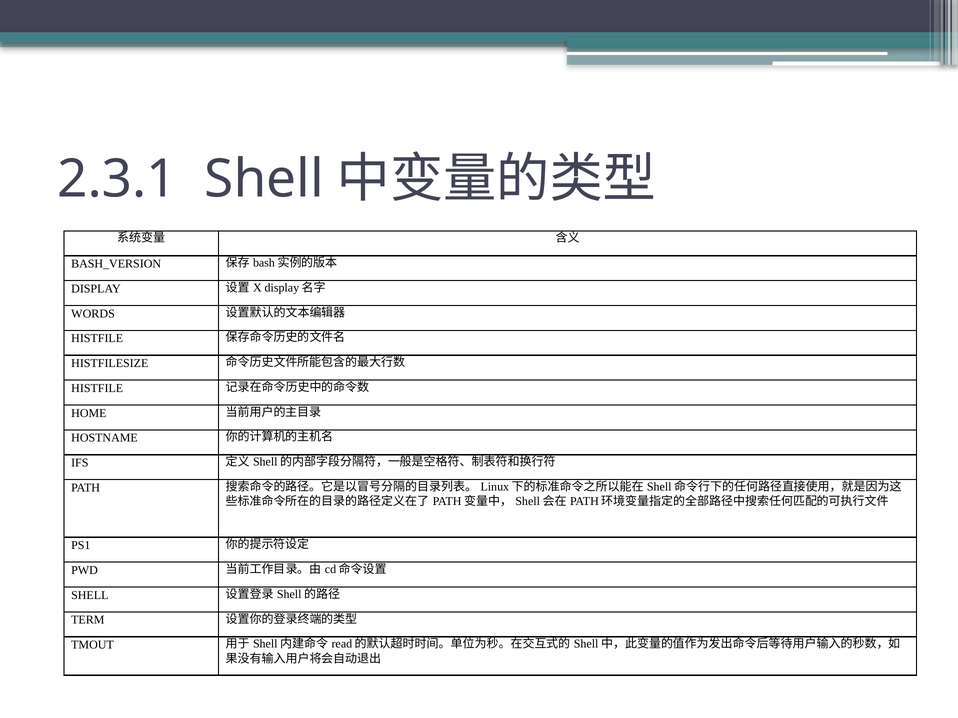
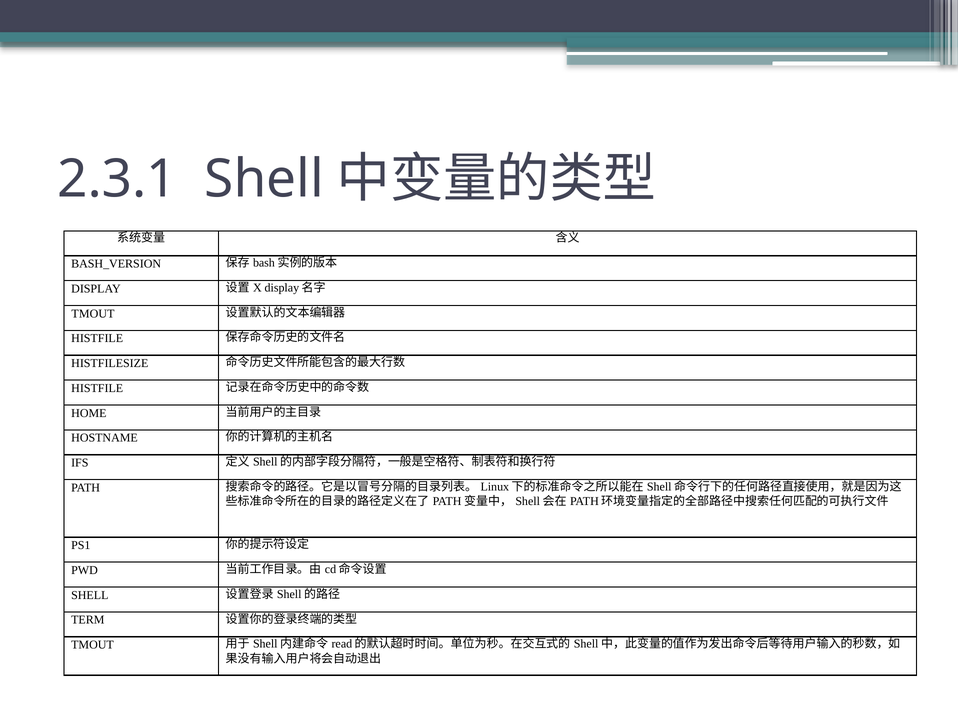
WORDS: WORDS -> TMOUT (93, 314)
